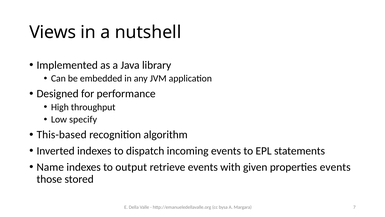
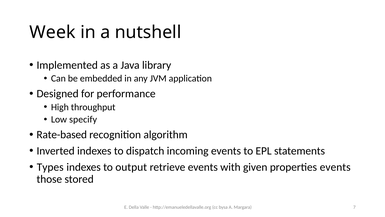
Views: Views -> Week (52, 32)
This-based: This-based -> Rate-based (62, 134)
Name: Name -> Types (50, 167)
